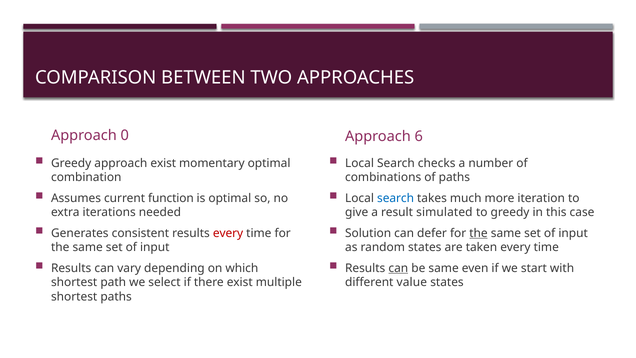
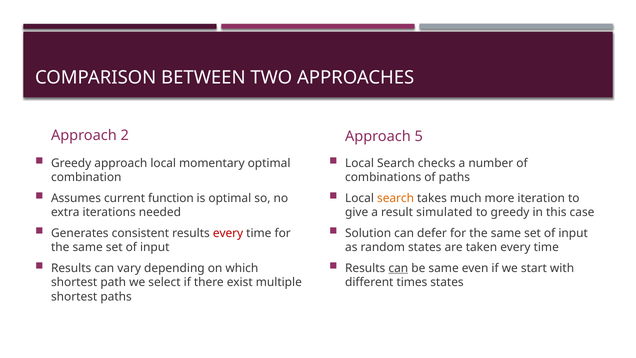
0: 0 -> 2 (125, 135)
6: 6 -> 5 (419, 136)
approach exist: exist -> local (163, 163)
search colour: blue -> orange (396, 198)
the underline: present -> none (479, 233)
value: value -> times (412, 282)
